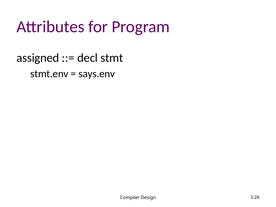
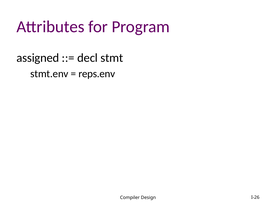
says.env: says.env -> reps.env (97, 74)
